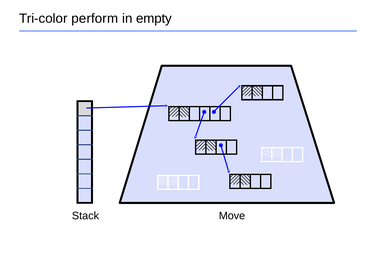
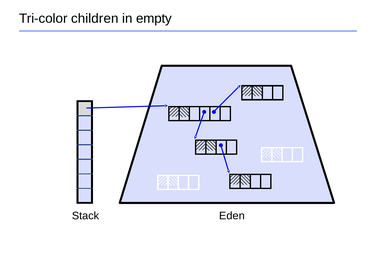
perform: perform -> children (95, 19)
Move: Move -> Eden (232, 216)
